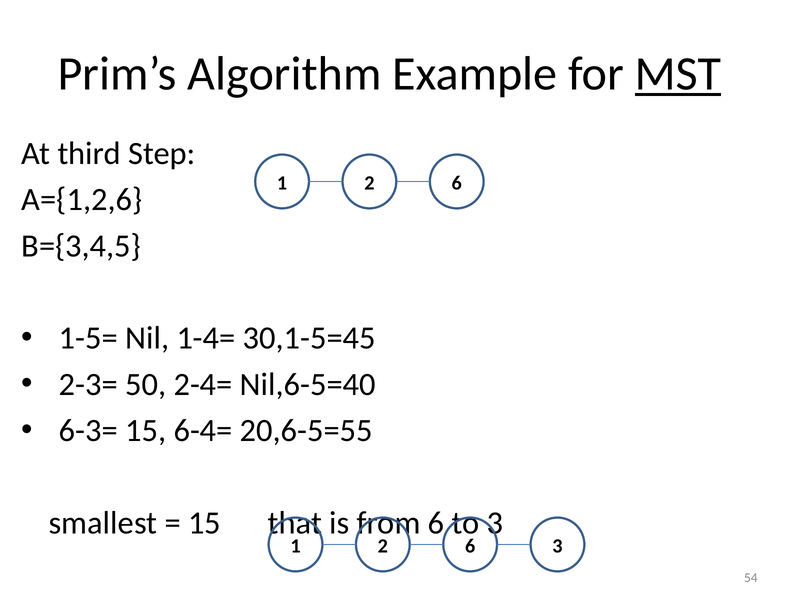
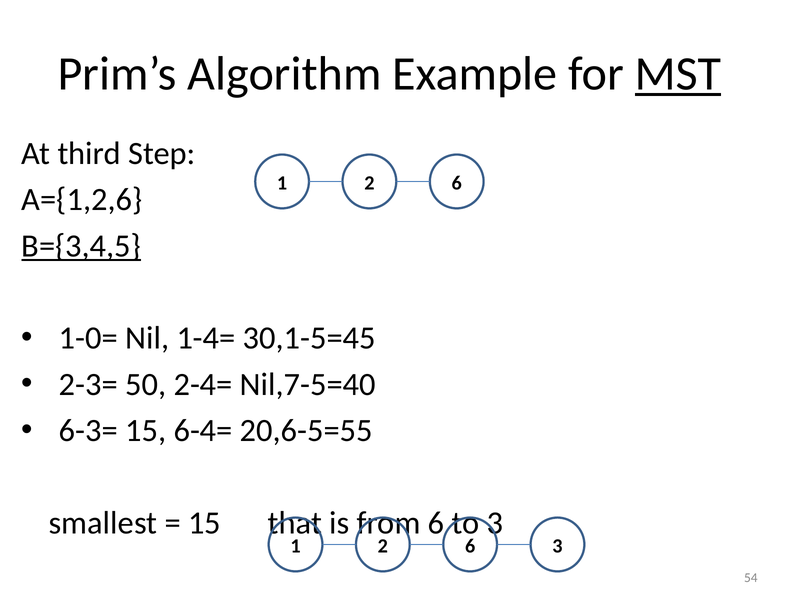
B={3,4,5 underline: none -> present (81, 246)
1-5=: 1-5= -> 1-0= (88, 338)
Nil,6-5=40: Nil,6-5=40 -> Nil,7-5=40 (308, 384)
